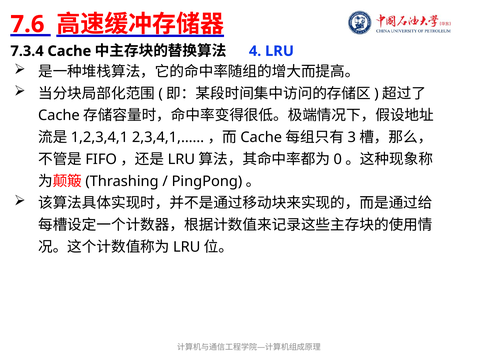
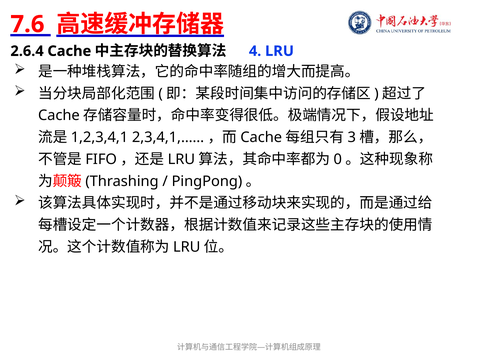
7.3.4: 7.3.4 -> 2.6.4 (27, 51)
